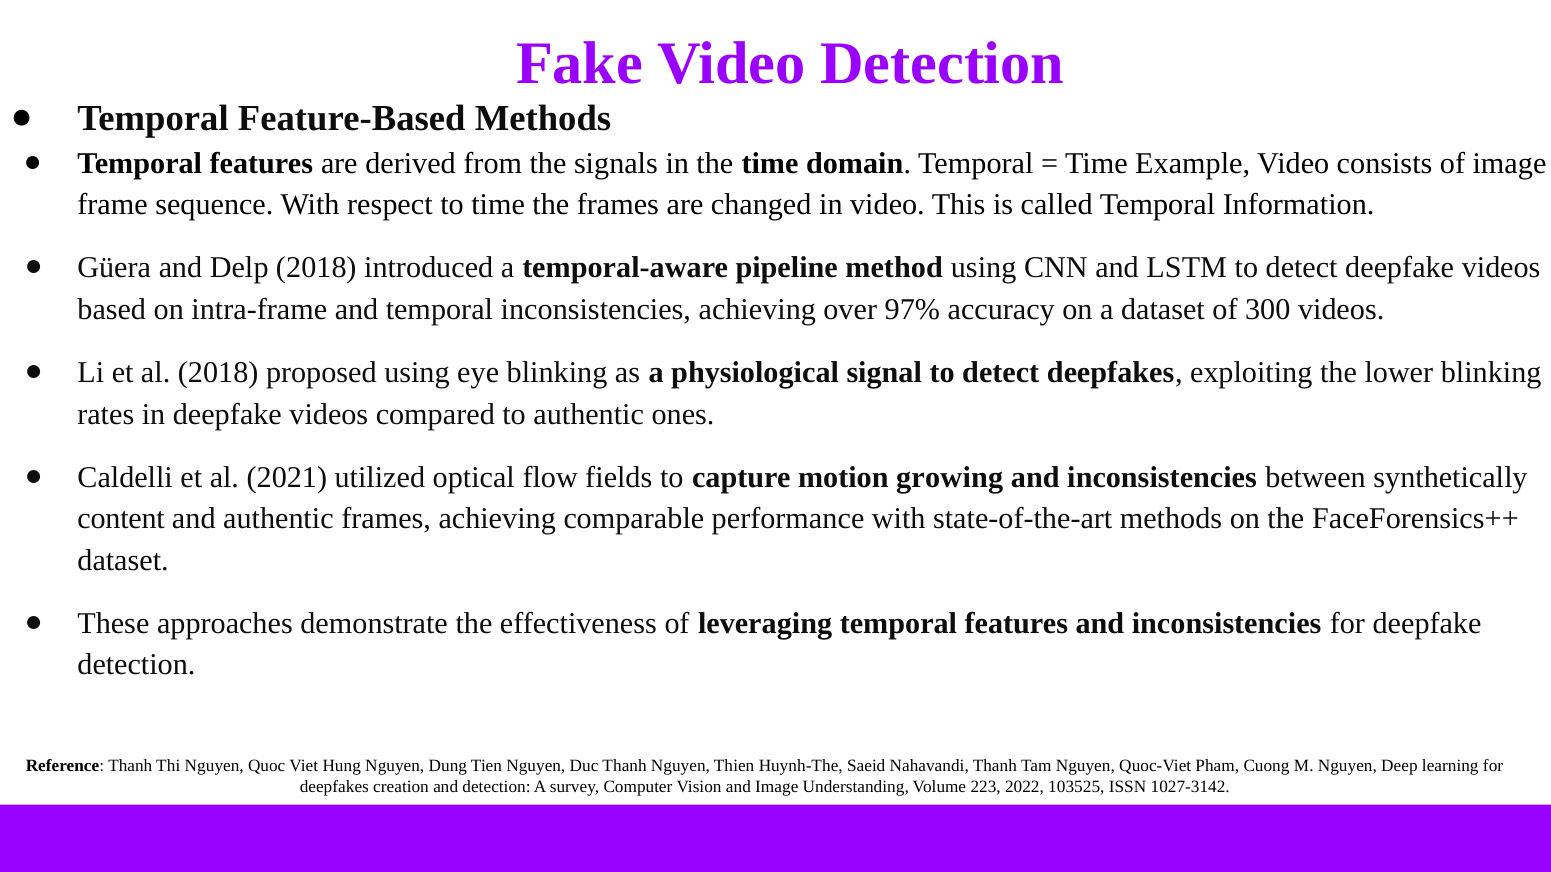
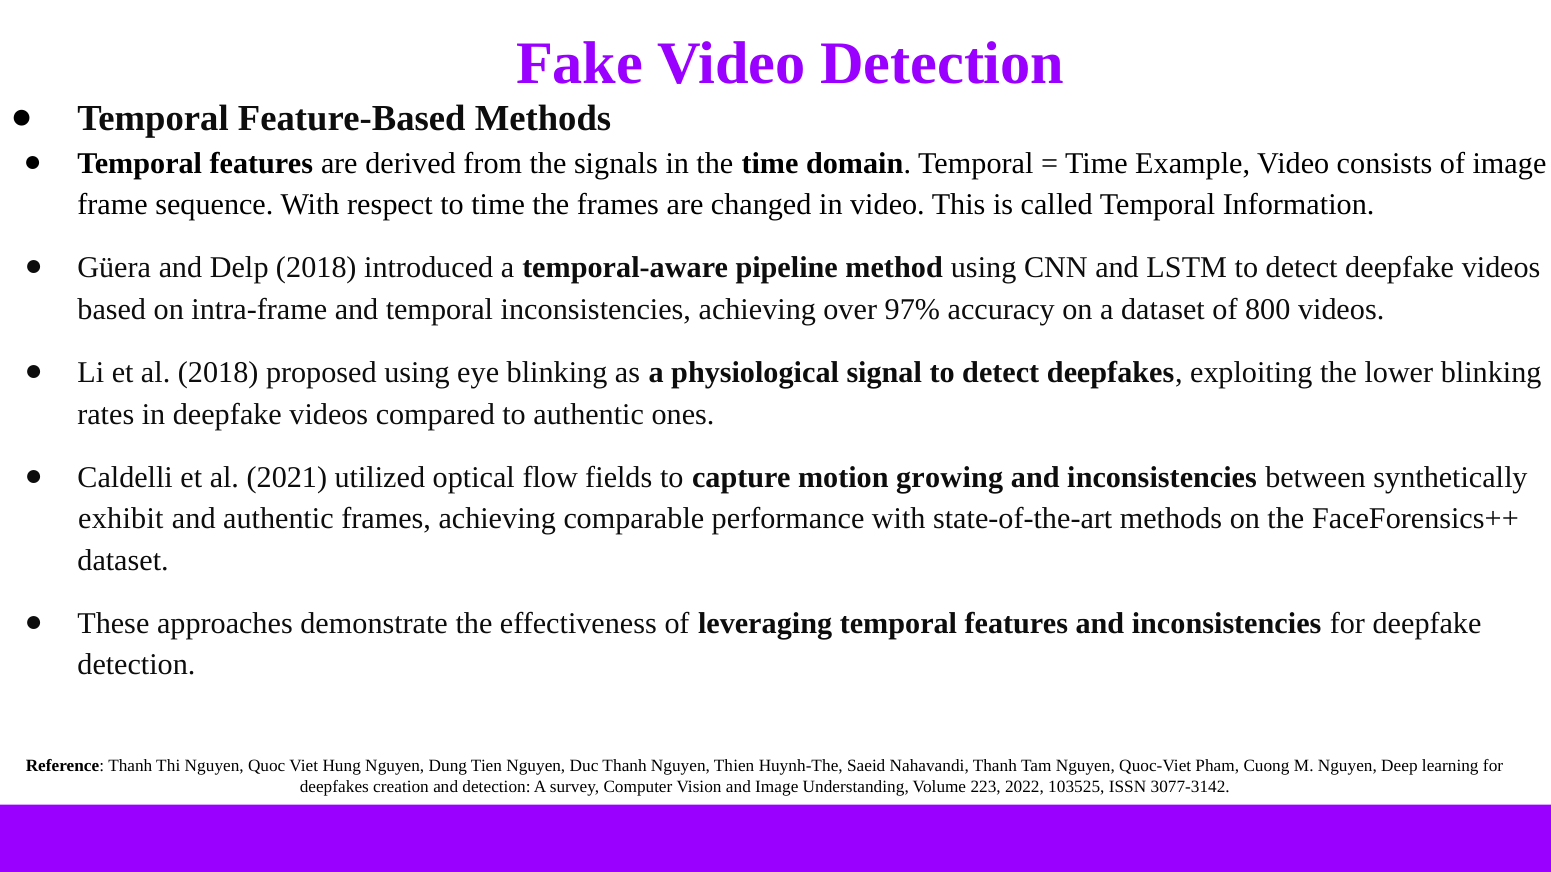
300: 300 -> 800 (1268, 310)
content: content -> exhibit (121, 519)
1027-3142: 1027-3142 -> 3077-3142 (1190, 787)
